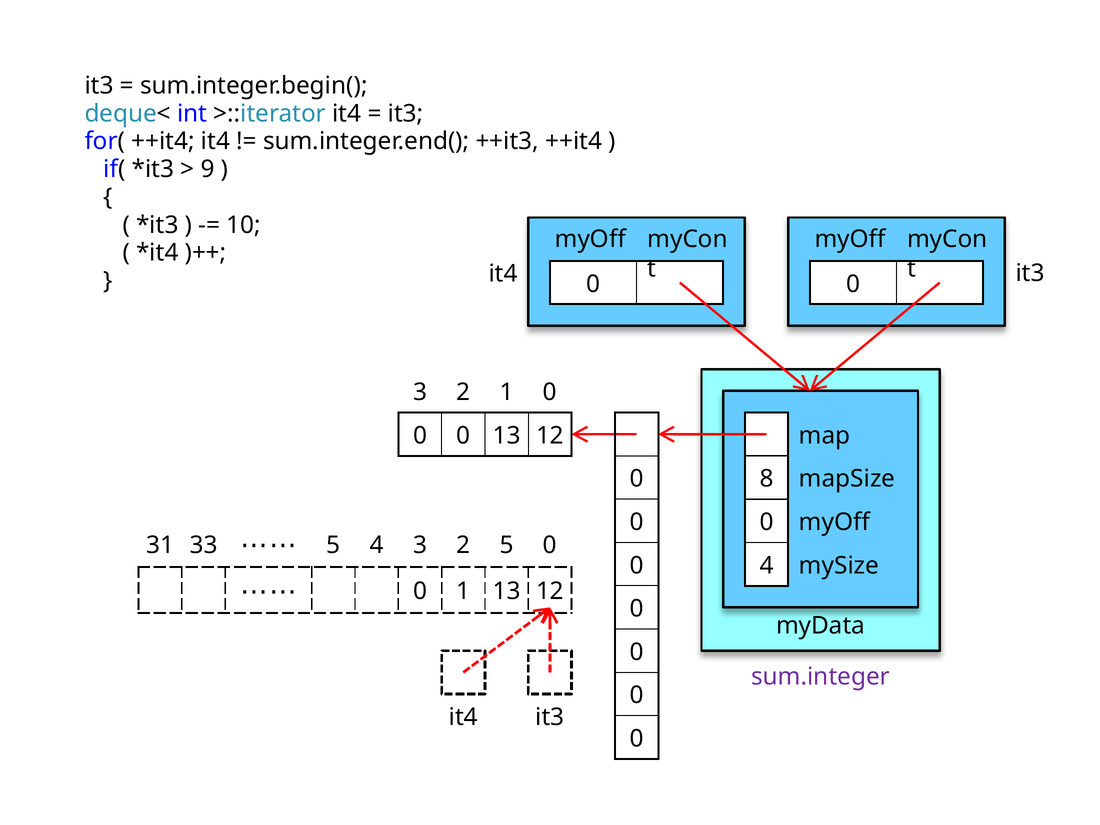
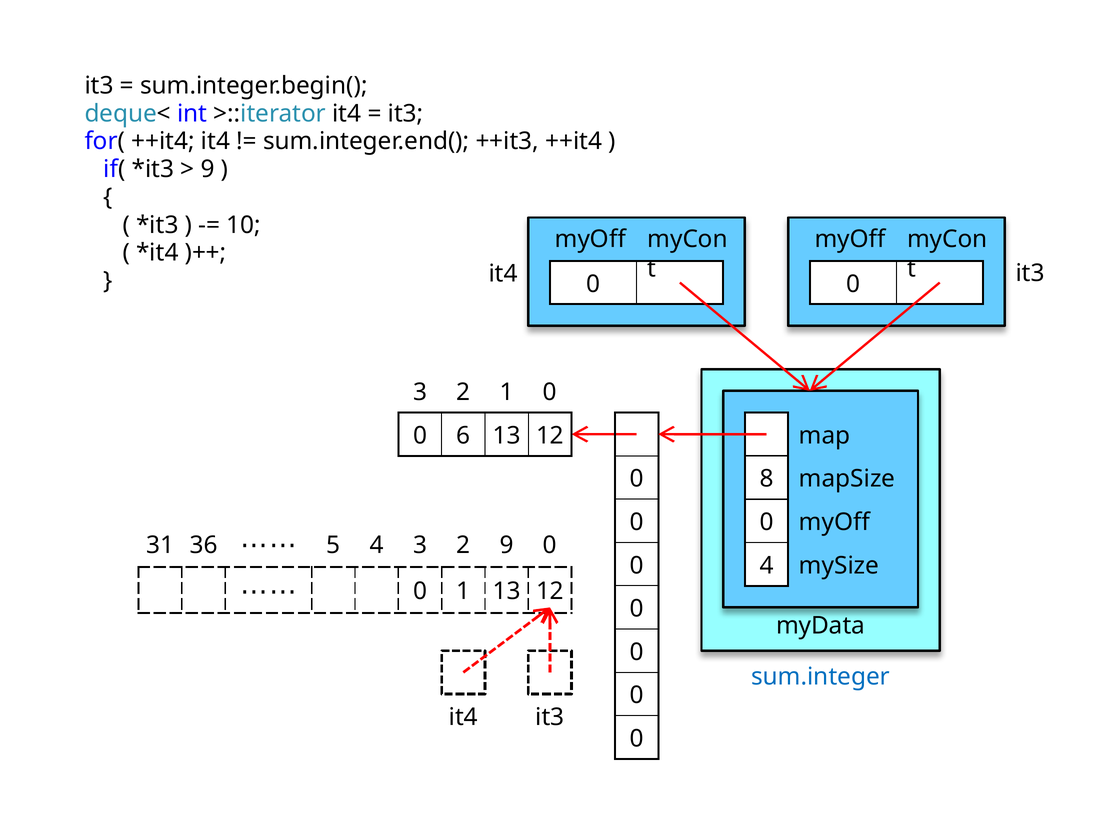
0: 0 -> 6 (463, 436)
33: 33 -> 36 (204, 545)
2 5: 5 -> 9 (507, 545)
sum.integer colour: purple -> blue (821, 677)
